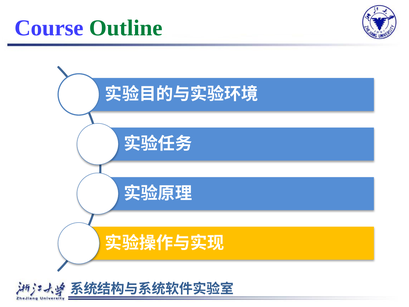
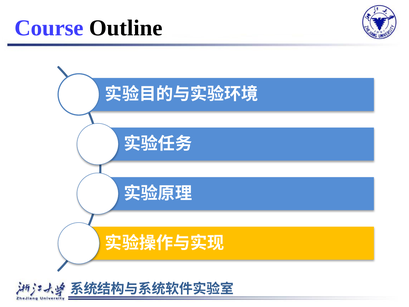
Outline colour: green -> black (126, 28)
